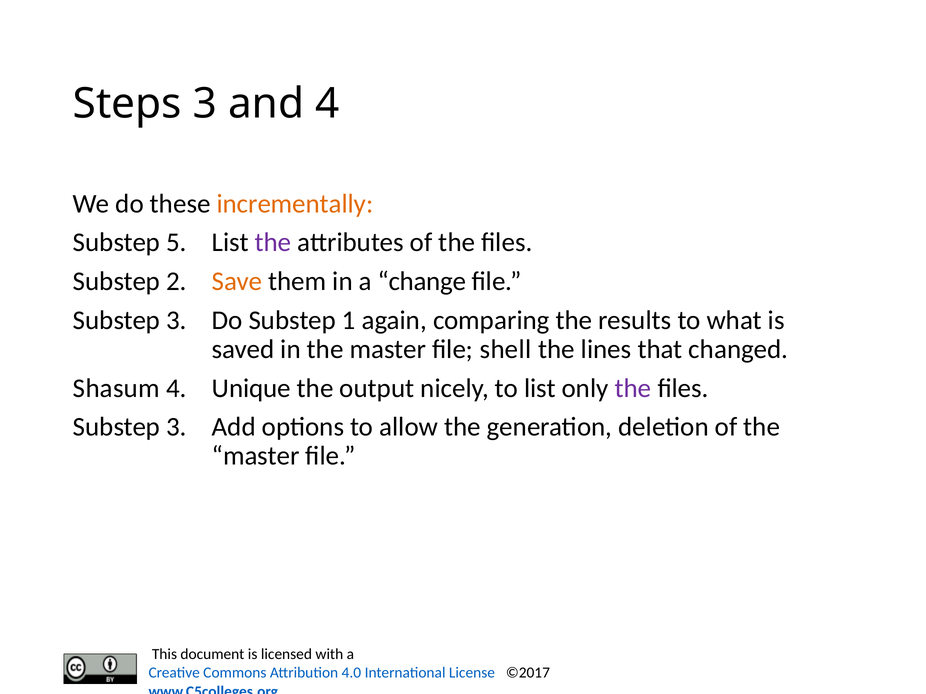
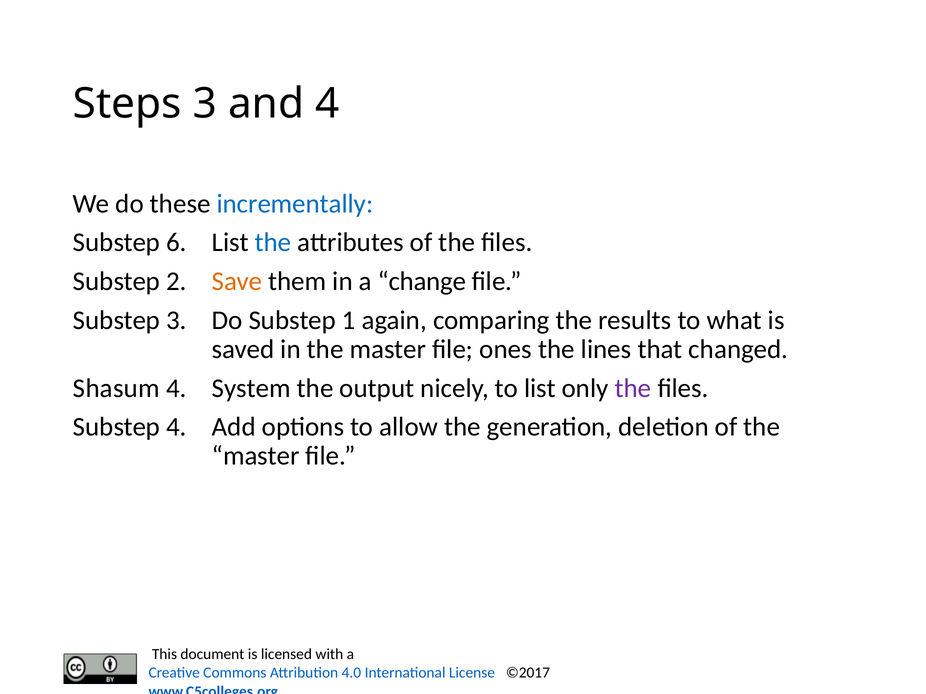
incrementally colour: orange -> blue (295, 204)
5: 5 -> 6 (176, 243)
the colour: purple -> blue (273, 243)
shell: shell -> ones (506, 350)
Unique: Unique -> System (251, 388)
3: 3 -> 4 (176, 427)
